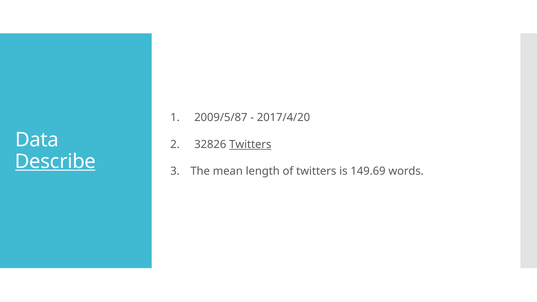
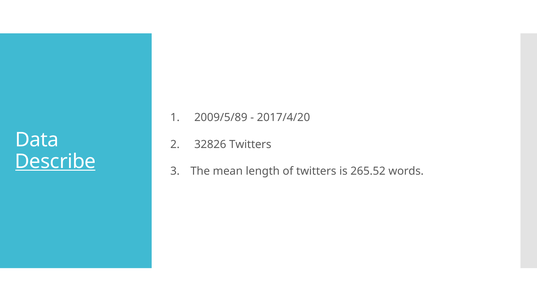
2009/5/87: 2009/5/87 -> 2009/5/89 (221, 118)
Twitters underline: present -> none (250, 144)
149.69: 149.69 -> 265.52 (368, 171)
